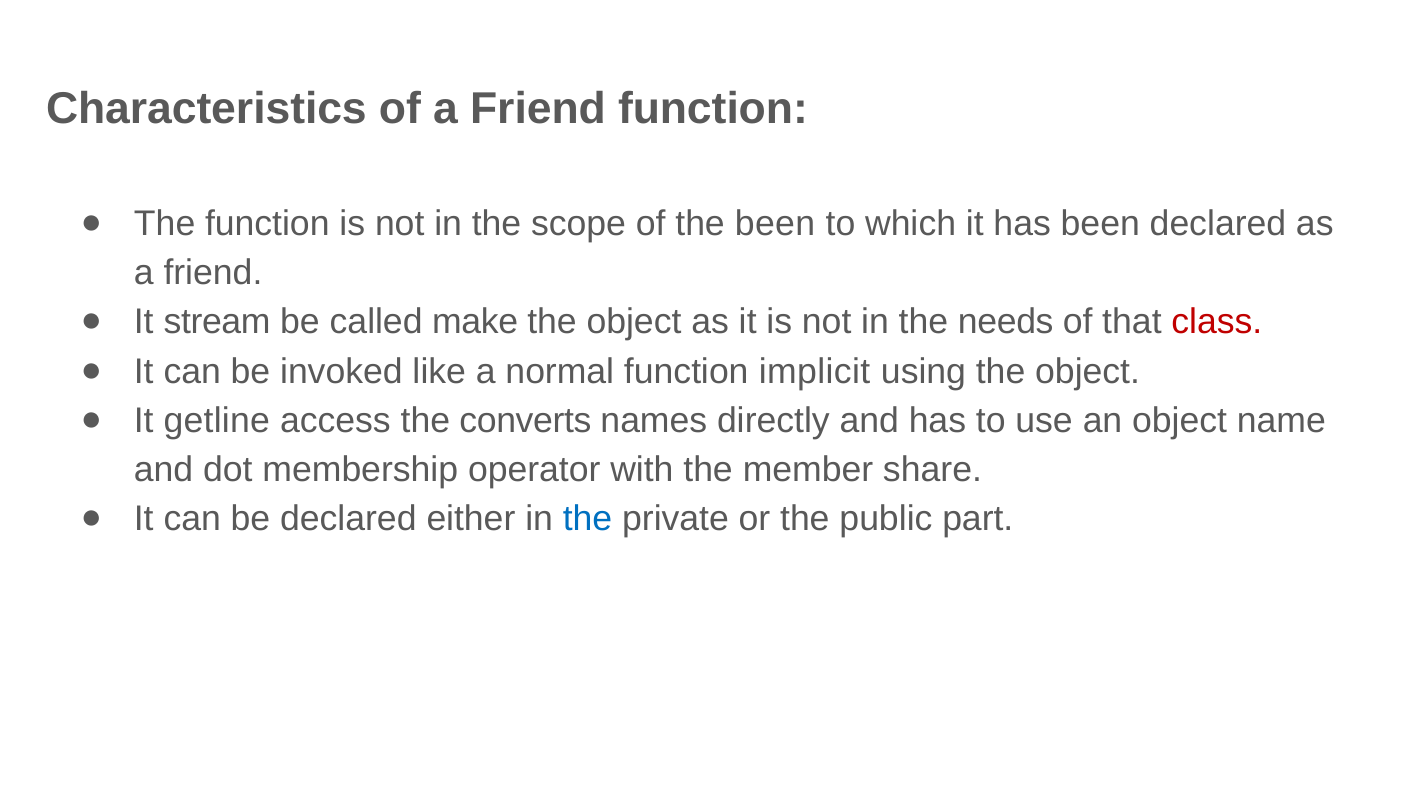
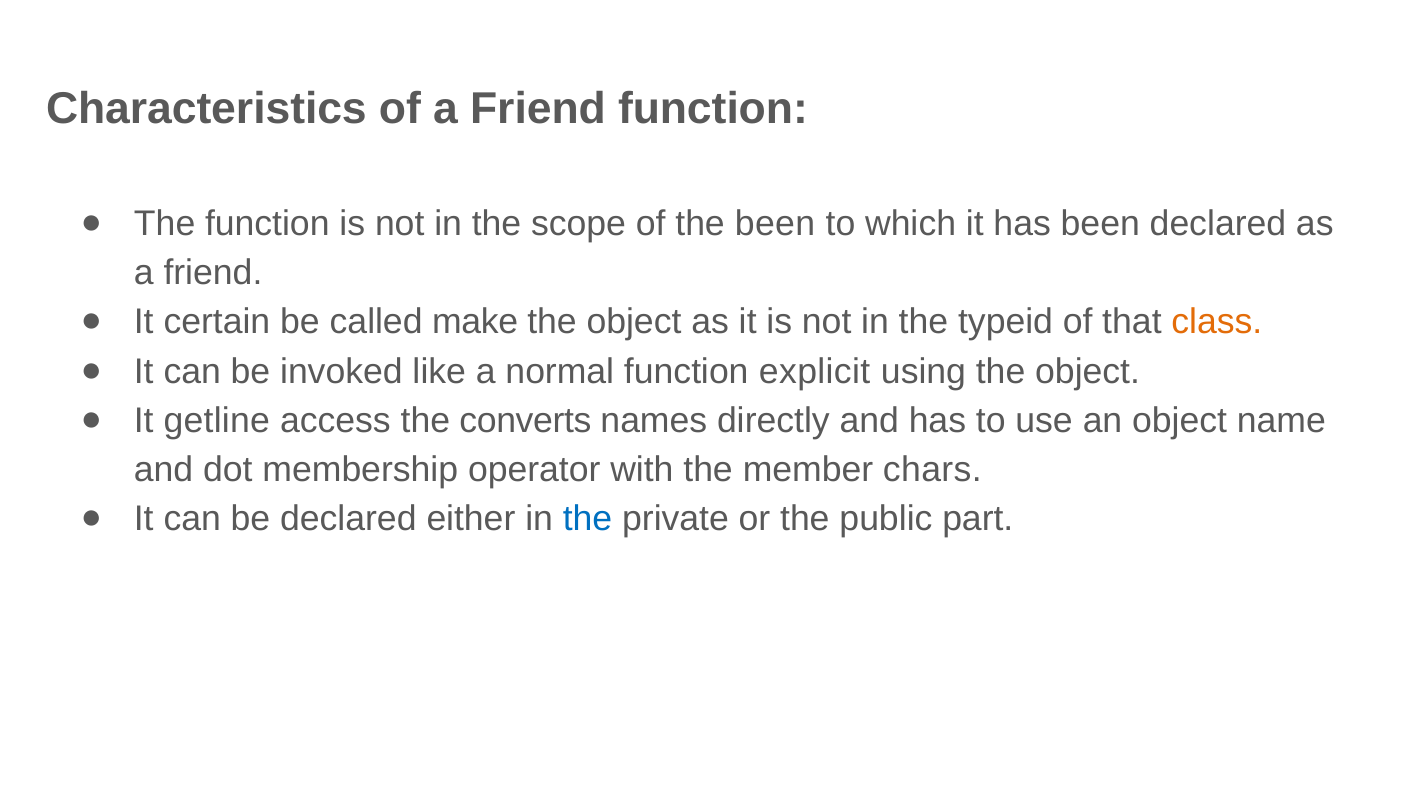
stream: stream -> certain (217, 322)
needs: needs -> typeid (1006, 322)
class colour: red -> orange (1217, 322)
implicit: implicit -> explicit (815, 371)
share: share -> chars (932, 469)
